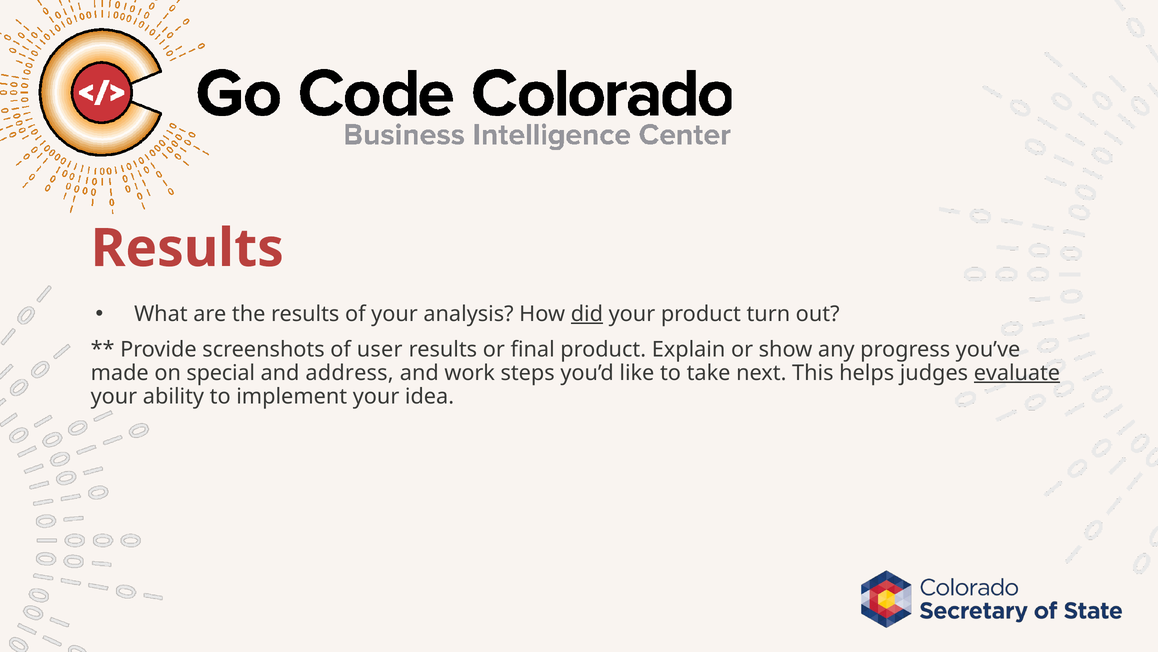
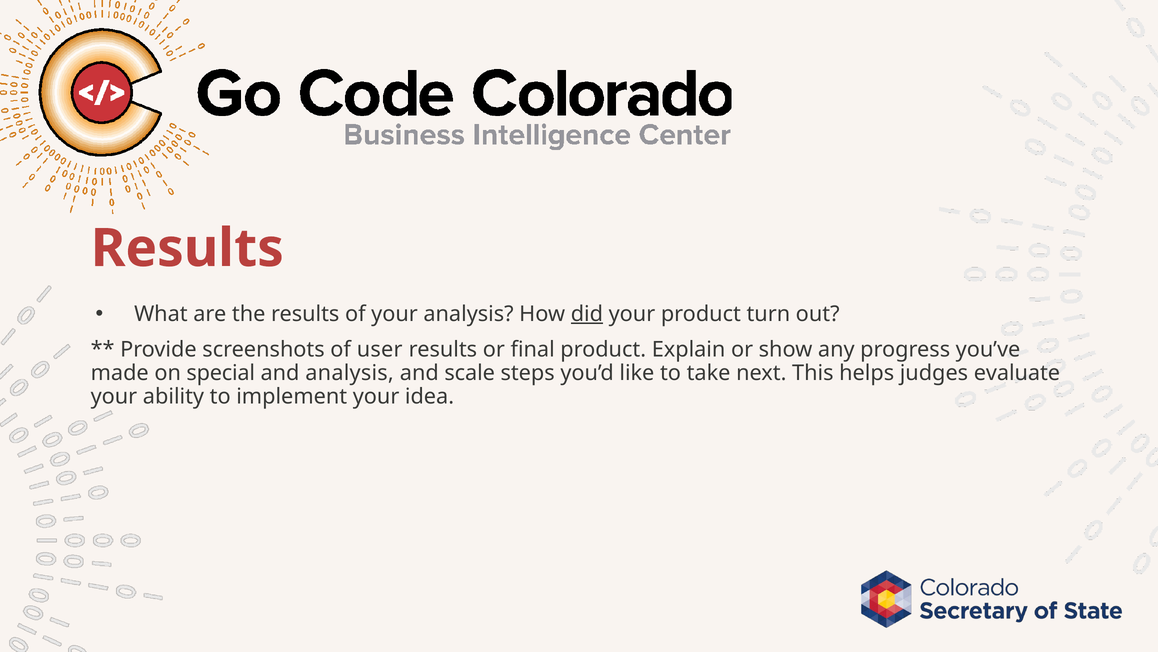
and address: address -> analysis (350, 373)
work: work -> scale (470, 373)
evaluate underline: present -> none (1017, 373)
